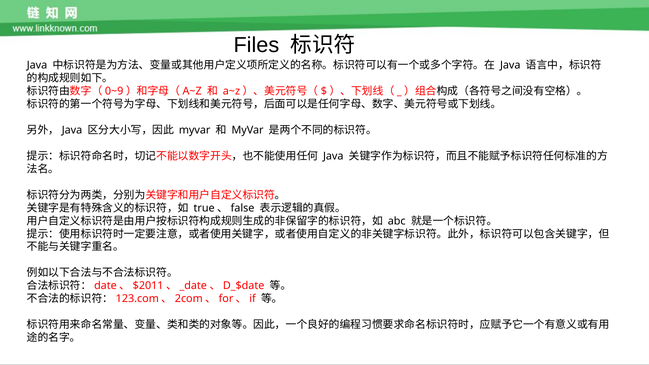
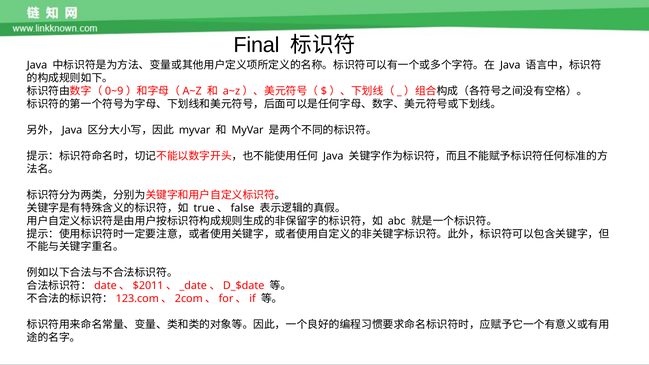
Files: Files -> Final (256, 45)
